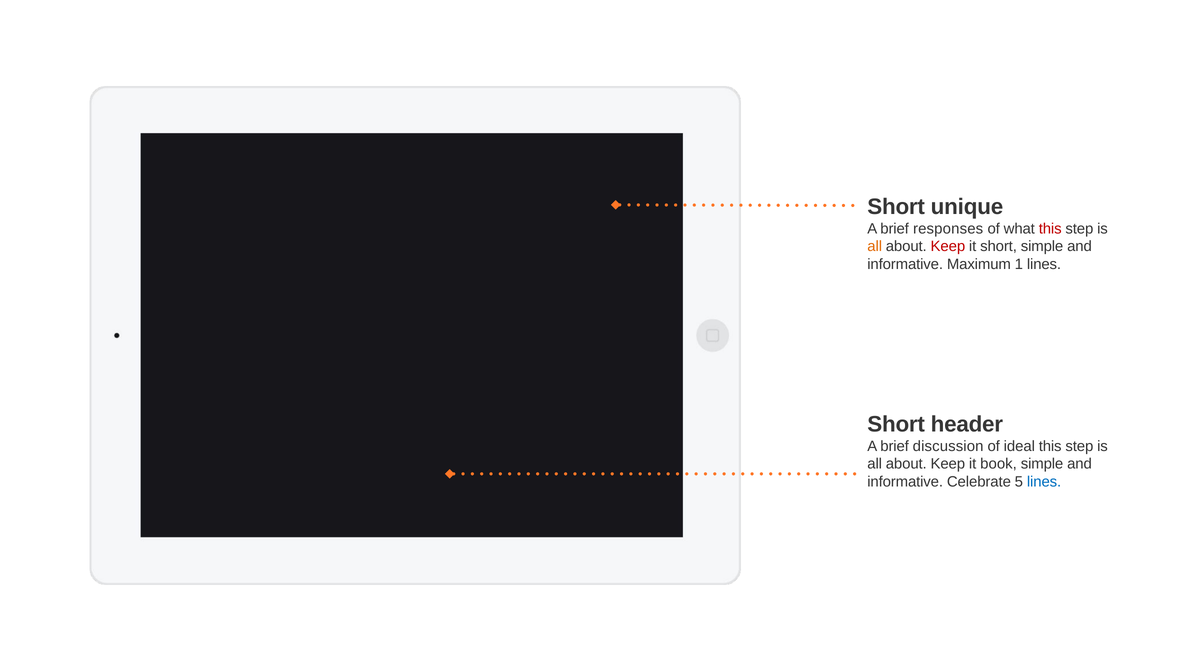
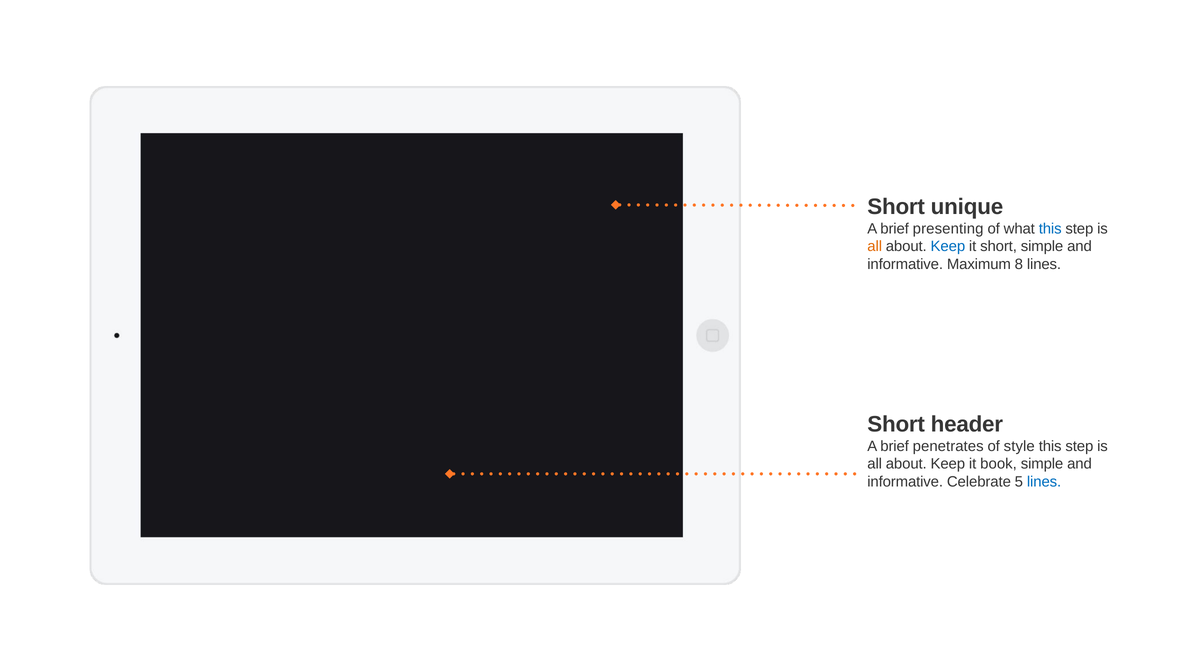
responses: responses -> presenting (948, 229)
this colour: red -> blue (1050, 229)
Keep colour: red -> blue (948, 247)
1: 1 -> 8 (1019, 265)
discussion: discussion -> penetrates (948, 446)
ideal: ideal -> style (1019, 446)
